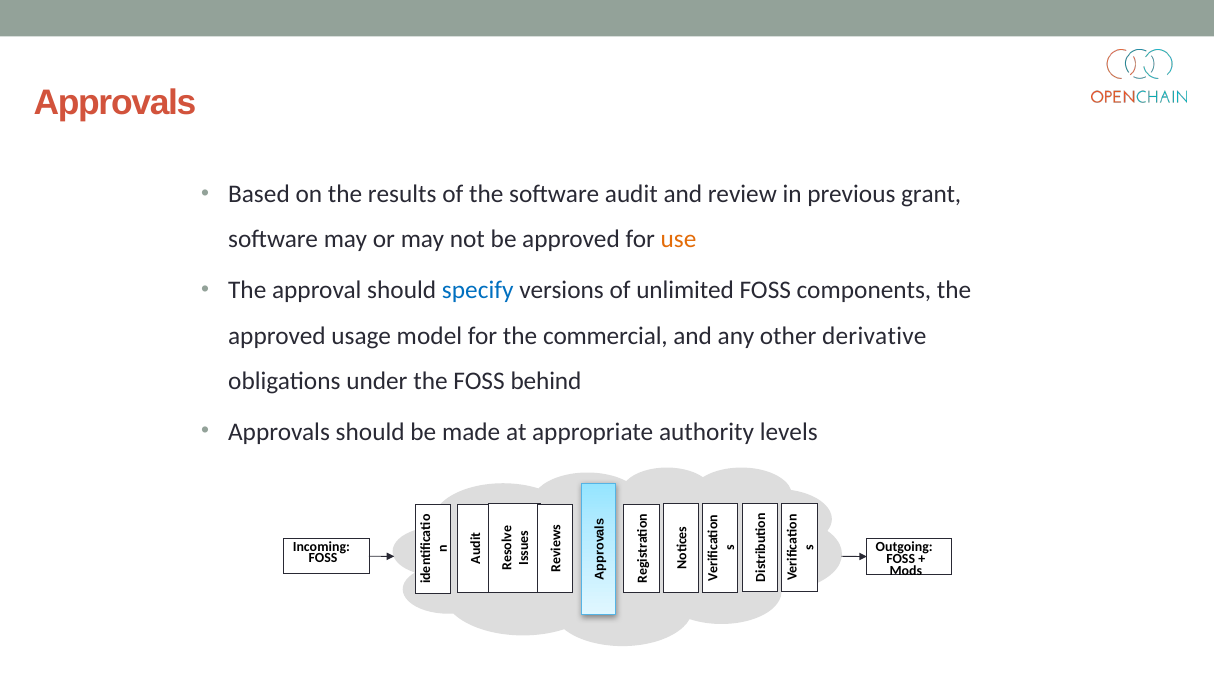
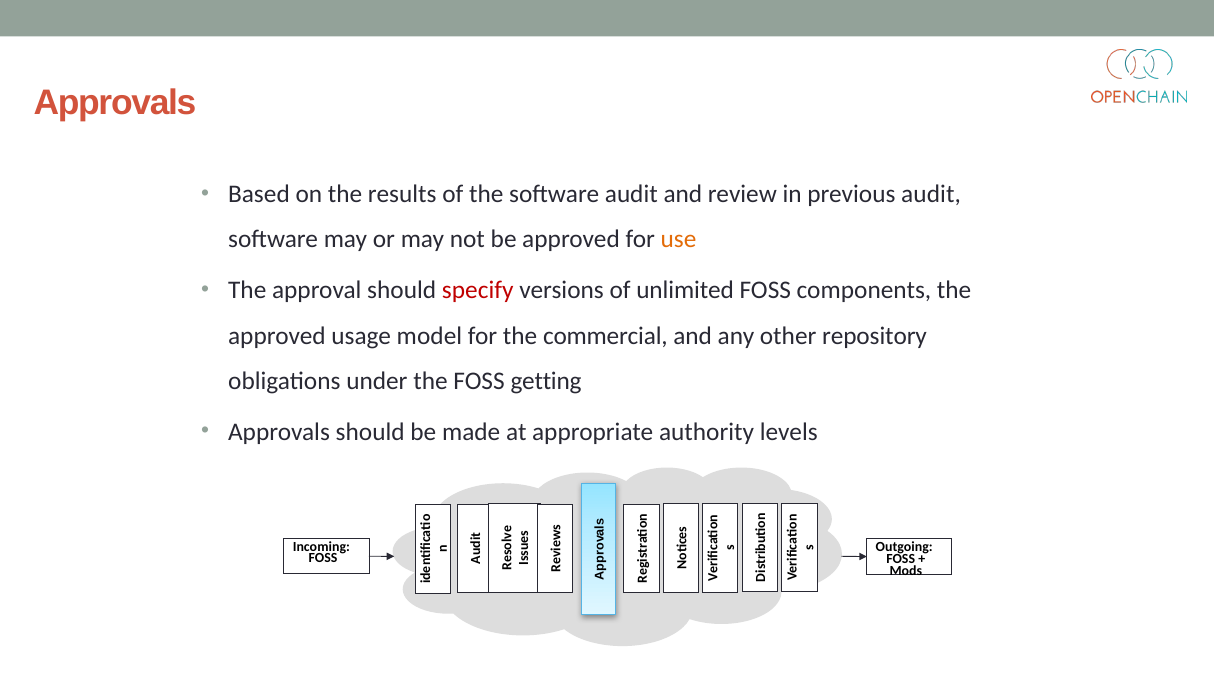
previous grant: grant -> audit (931, 194)
specify colour: blue -> red (478, 290)
derivative: derivative -> repository (875, 336)
behind: behind -> getting (546, 381)
